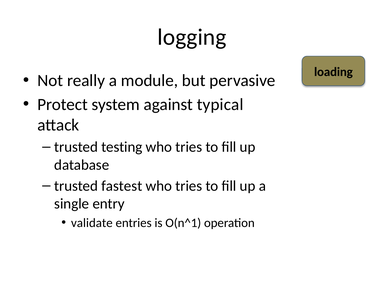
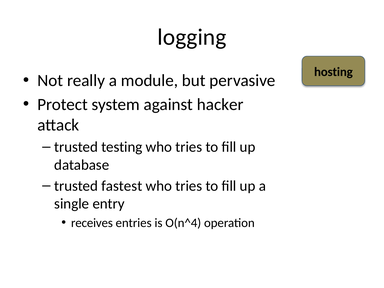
loading: loading -> hosting (333, 72)
typical: typical -> hacker (220, 104)
validate: validate -> receives (92, 223)
O(n^1: O(n^1 -> O(n^4 (183, 223)
